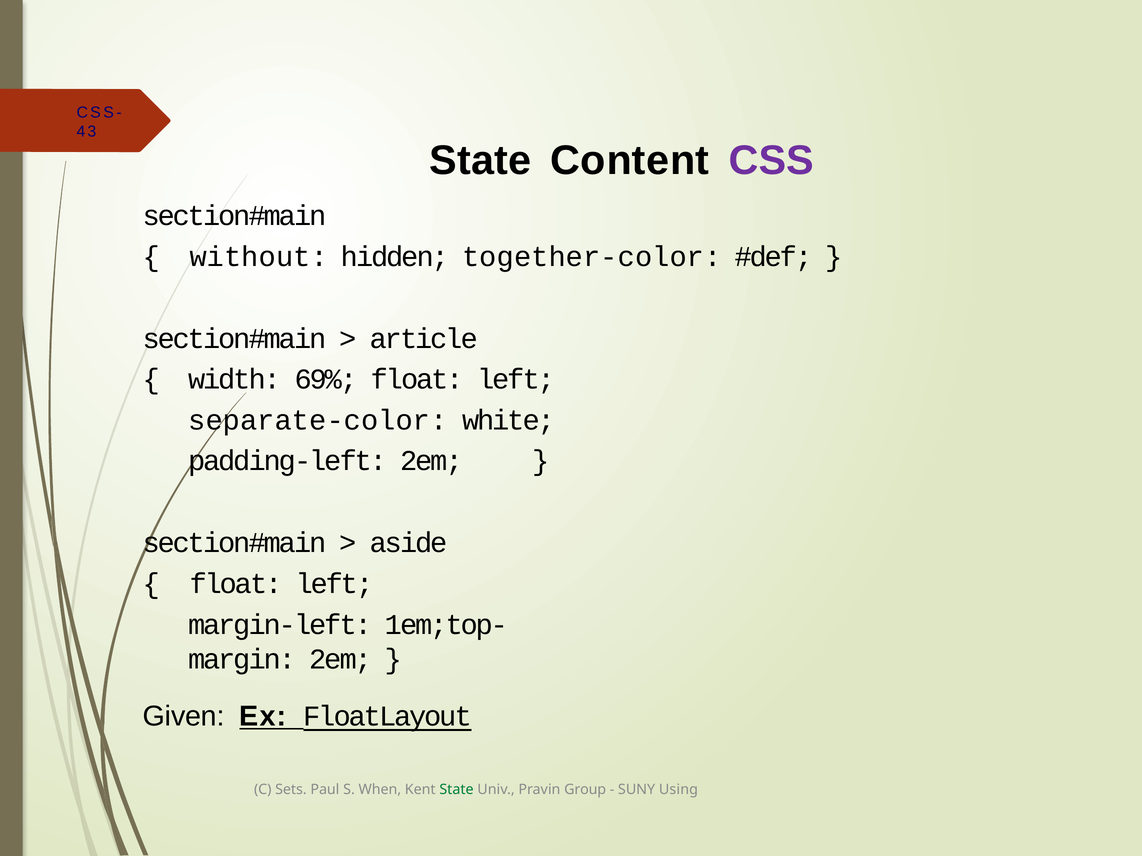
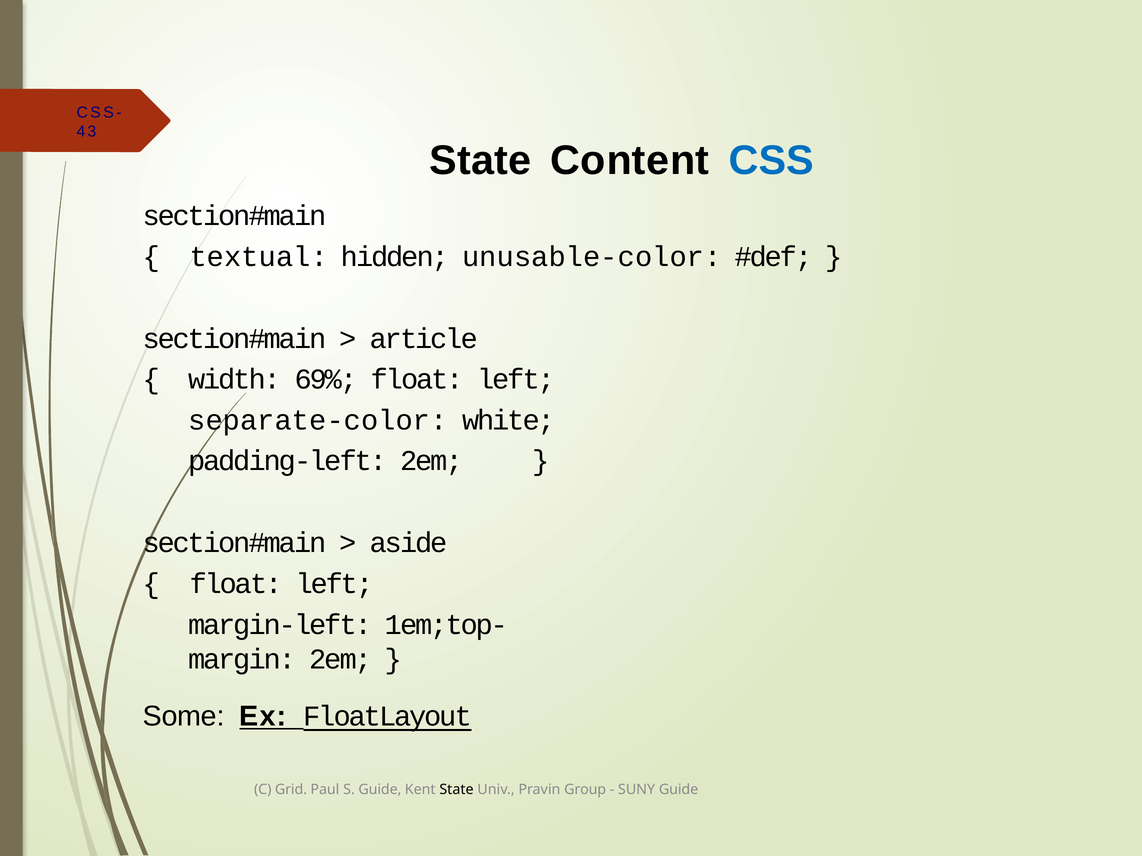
CSS colour: purple -> blue (771, 161)
without: without -> textual (259, 257)
together-color: together-color -> unusable-color (592, 257)
Given: Given -> Some (184, 717)
Sets: Sets -> Grid (291, 790)
S When: When -> Guide (380, 790)
State colour: green -> black (457, 790)
SUNY Using: Using -> Guide (679, 790)
